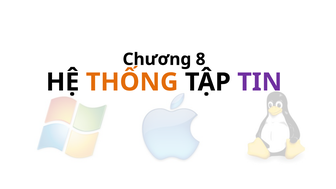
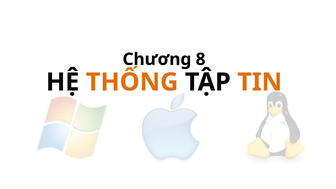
TIN colour: purple -> orange (260, 82)
